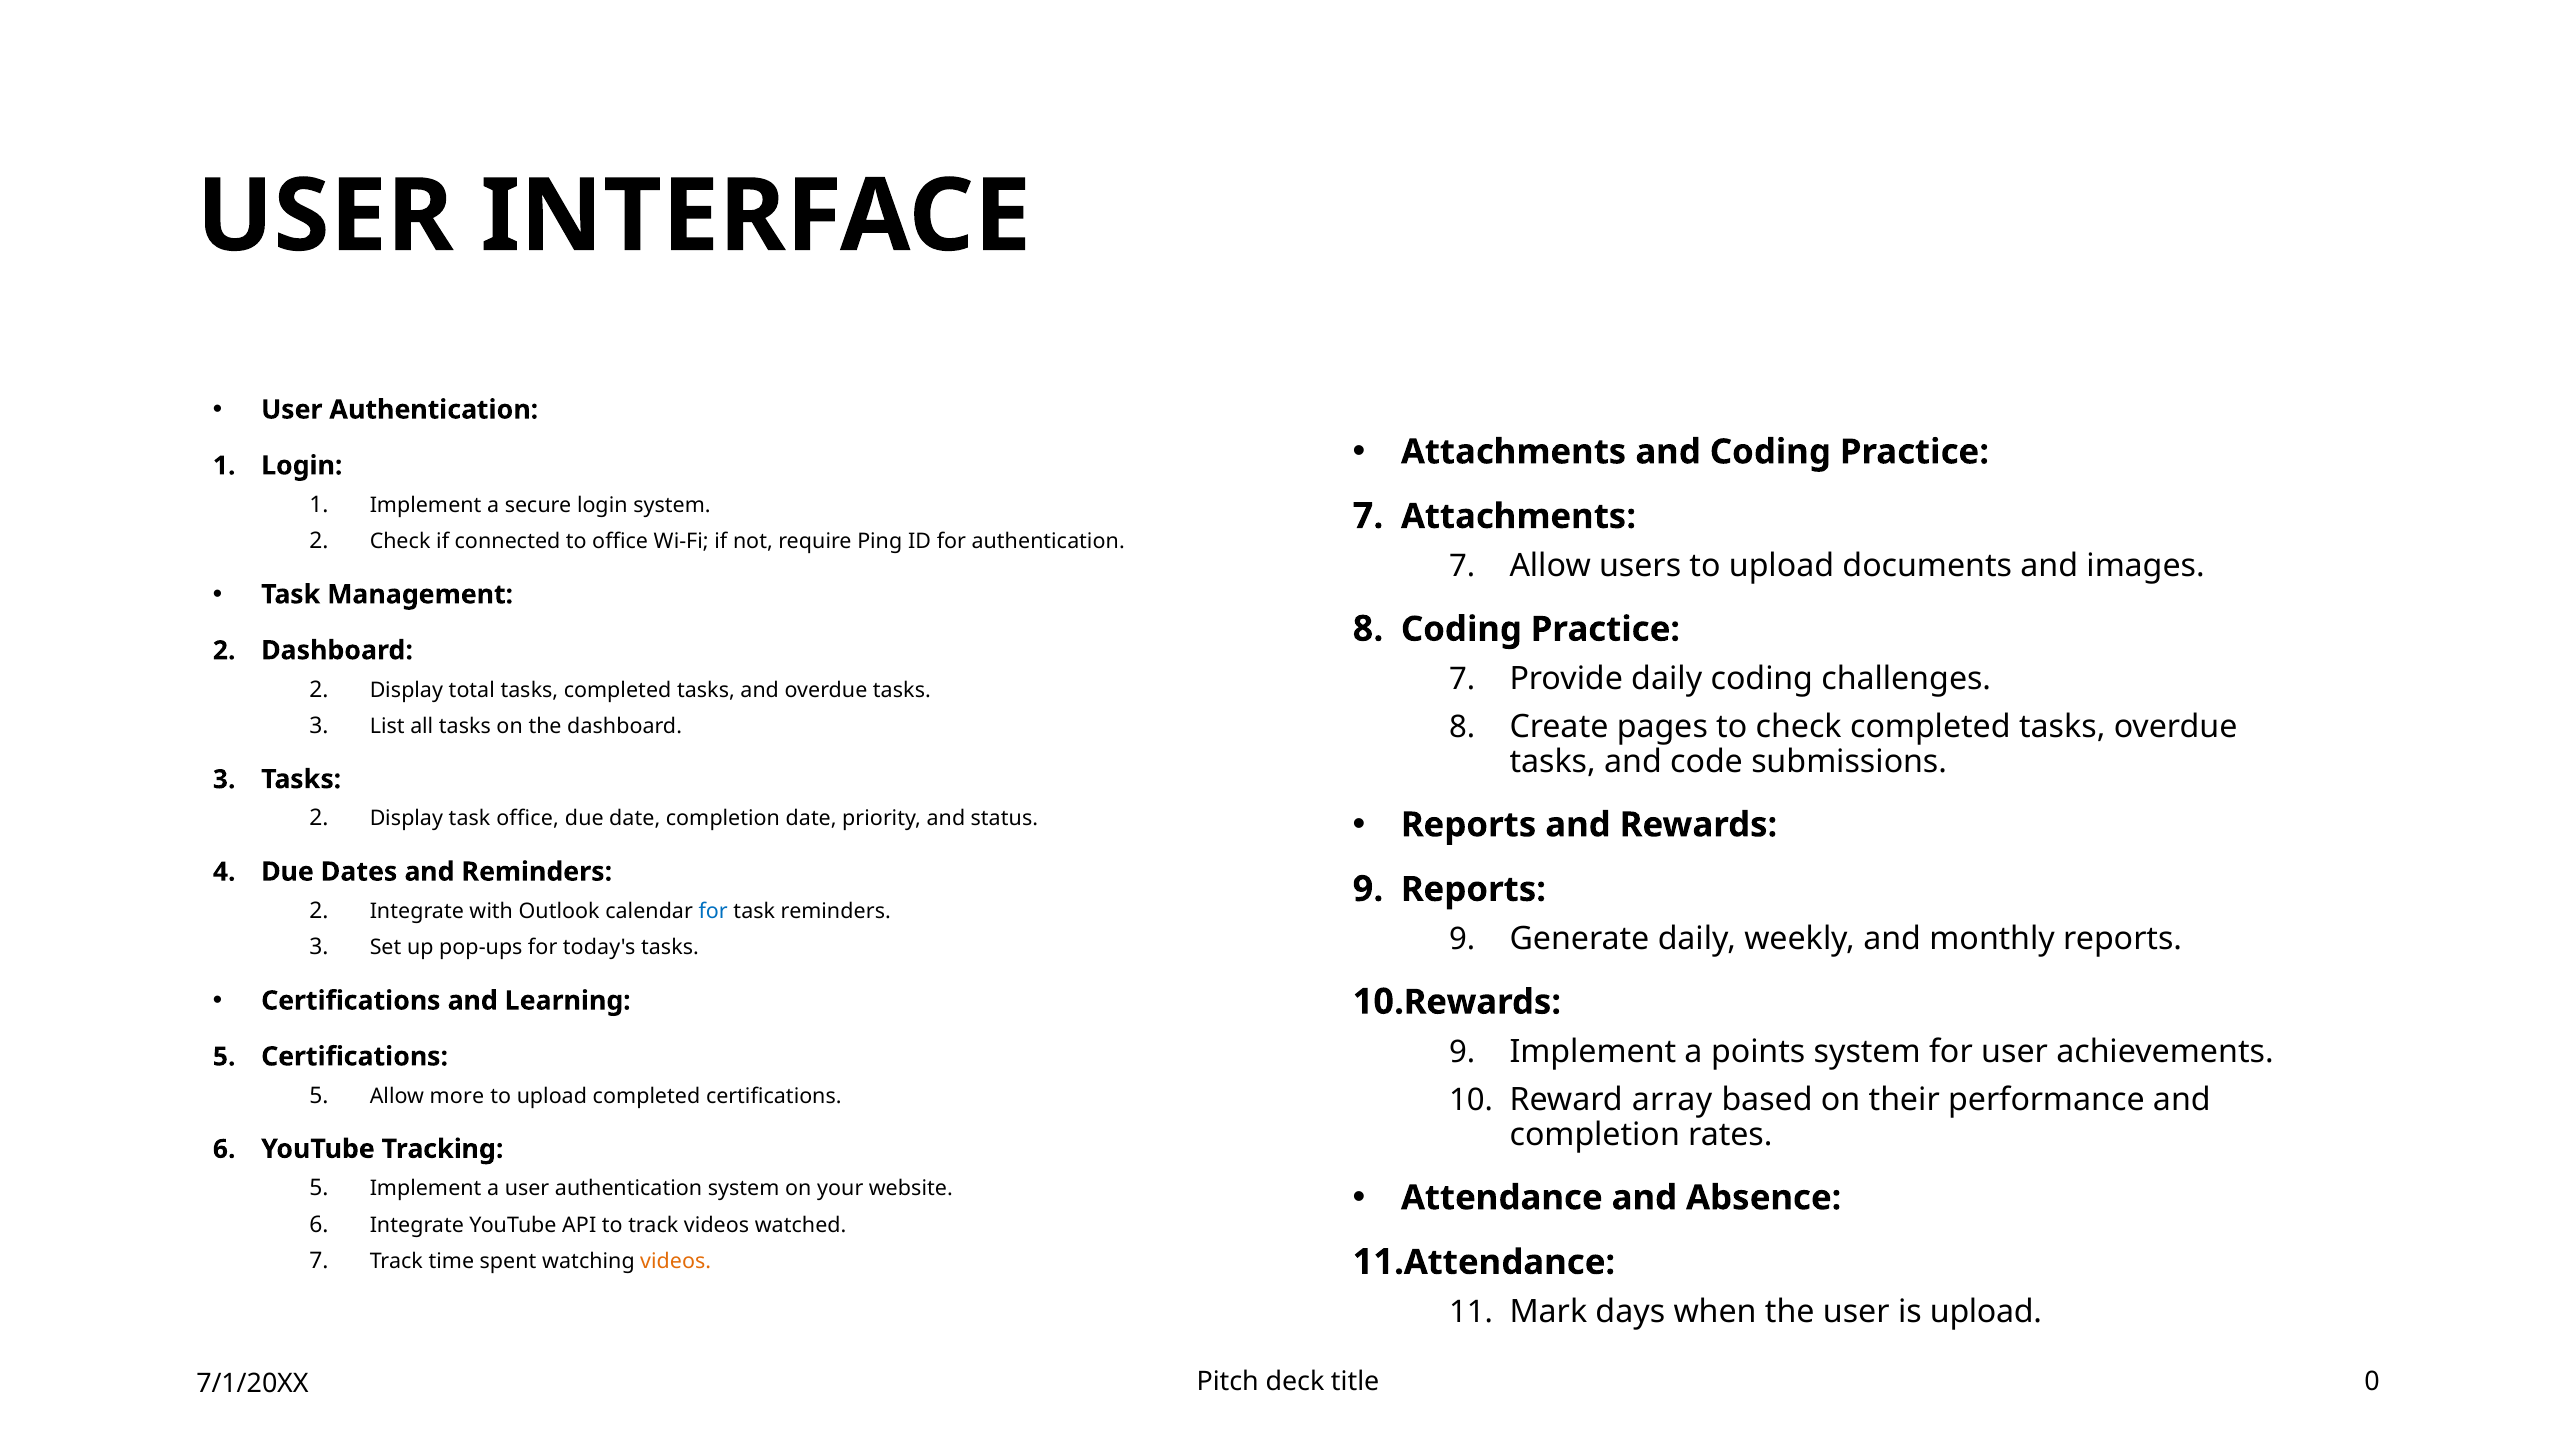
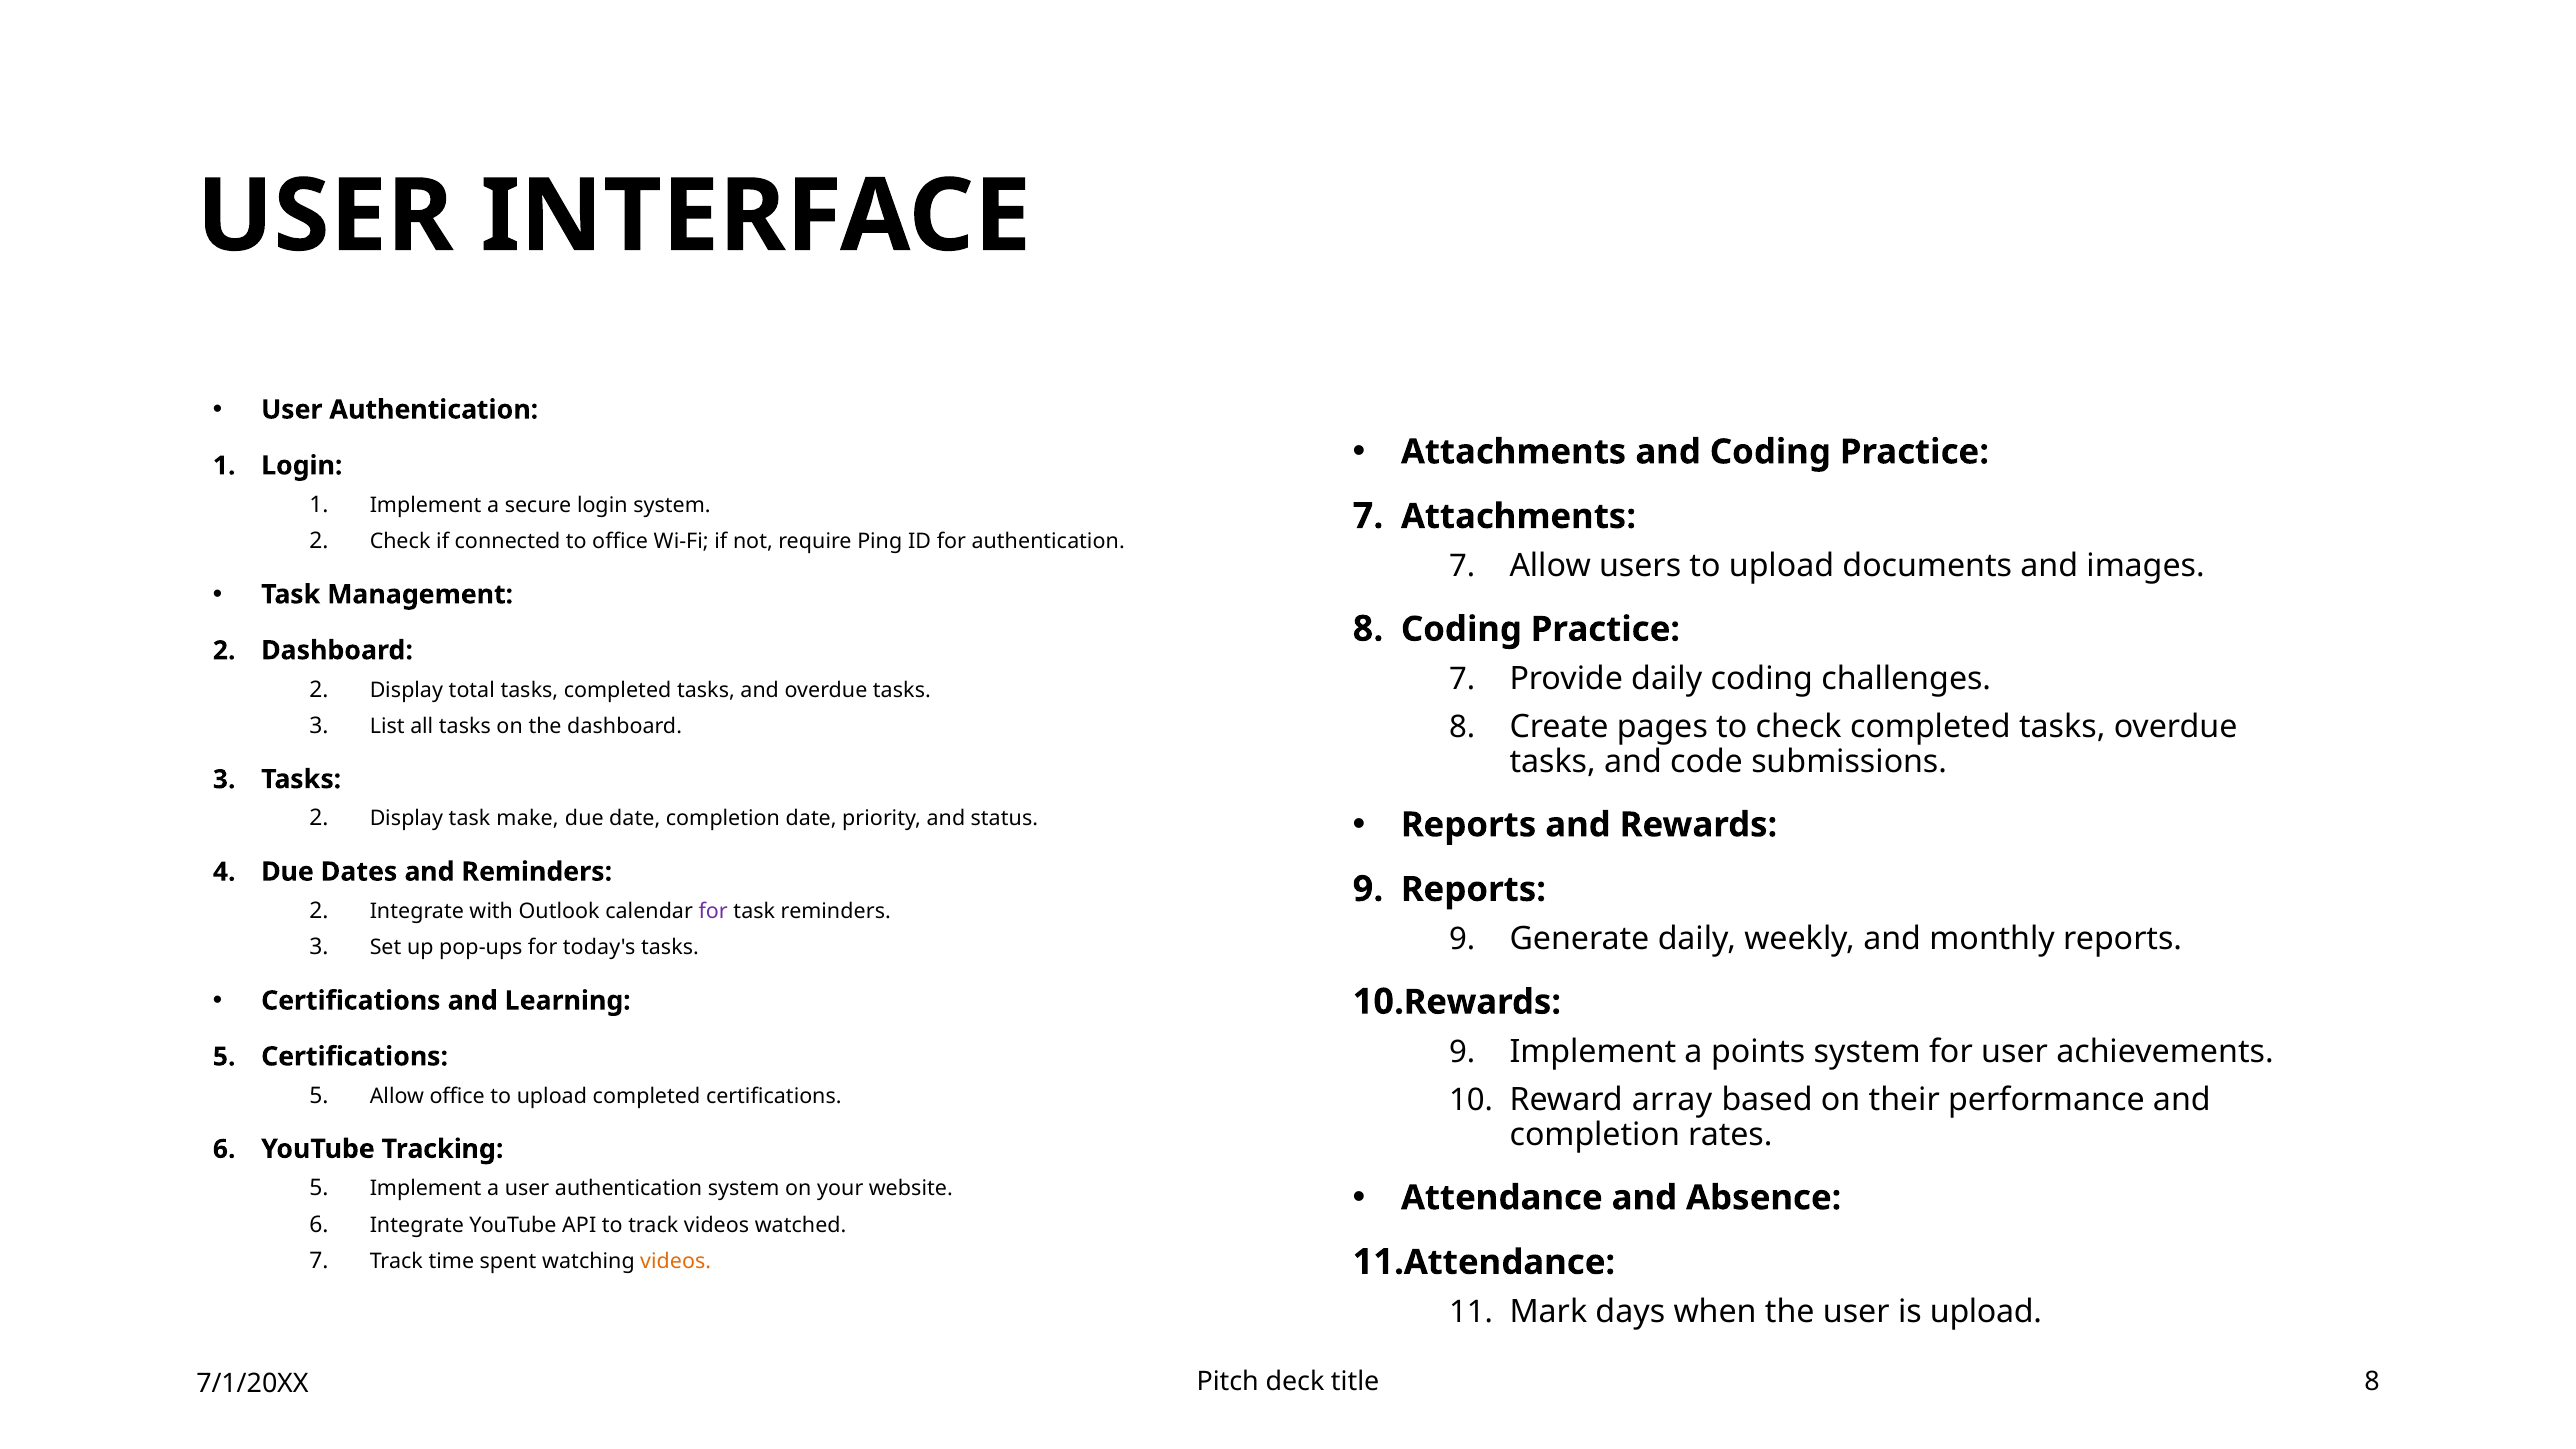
task office: office -> make (528, 819)
for colour: blue -> purple (713, 911)
Allow more: more -> office (457, 1096)
title 0: 0 -> 8 (2372, 1381)
